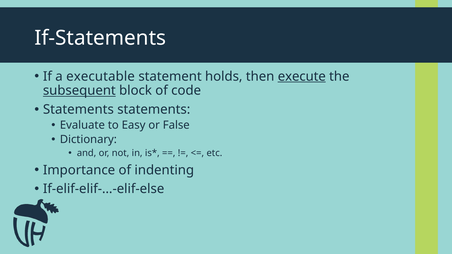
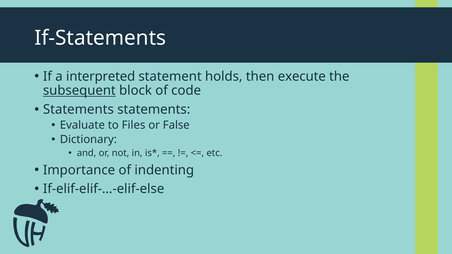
executable: executable -> interpreted (101, 76)
execute underline: present -> none (302, 76)
Easy: Easy -> Files (134, 125)
